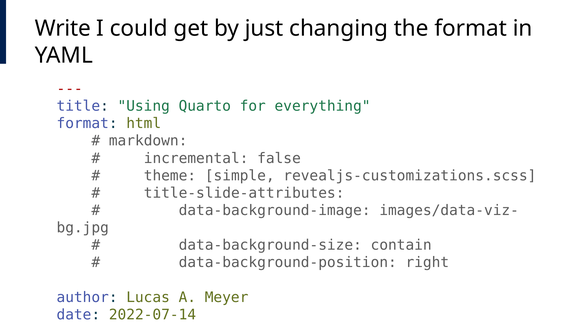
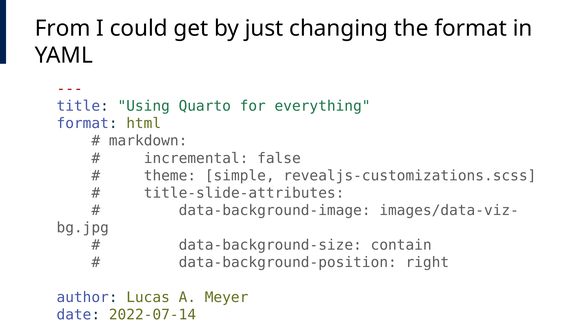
Write: Write -> From (63, 28)
